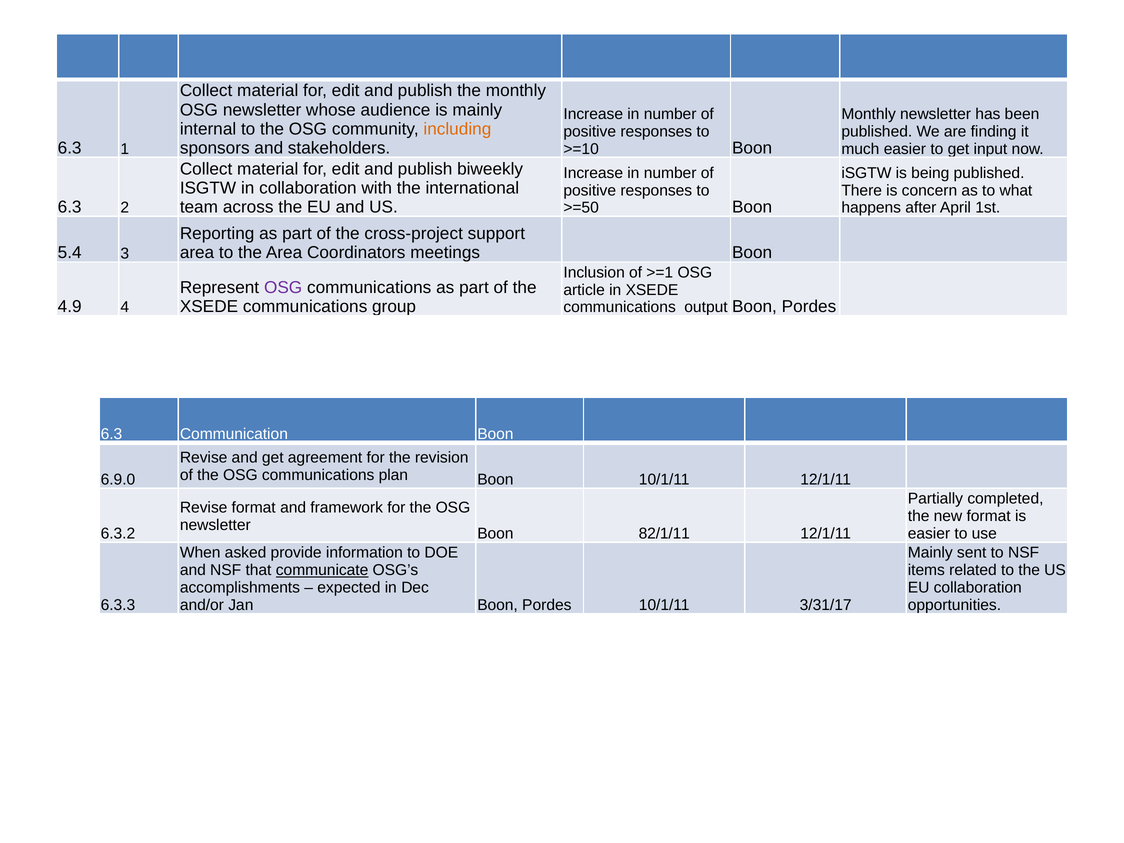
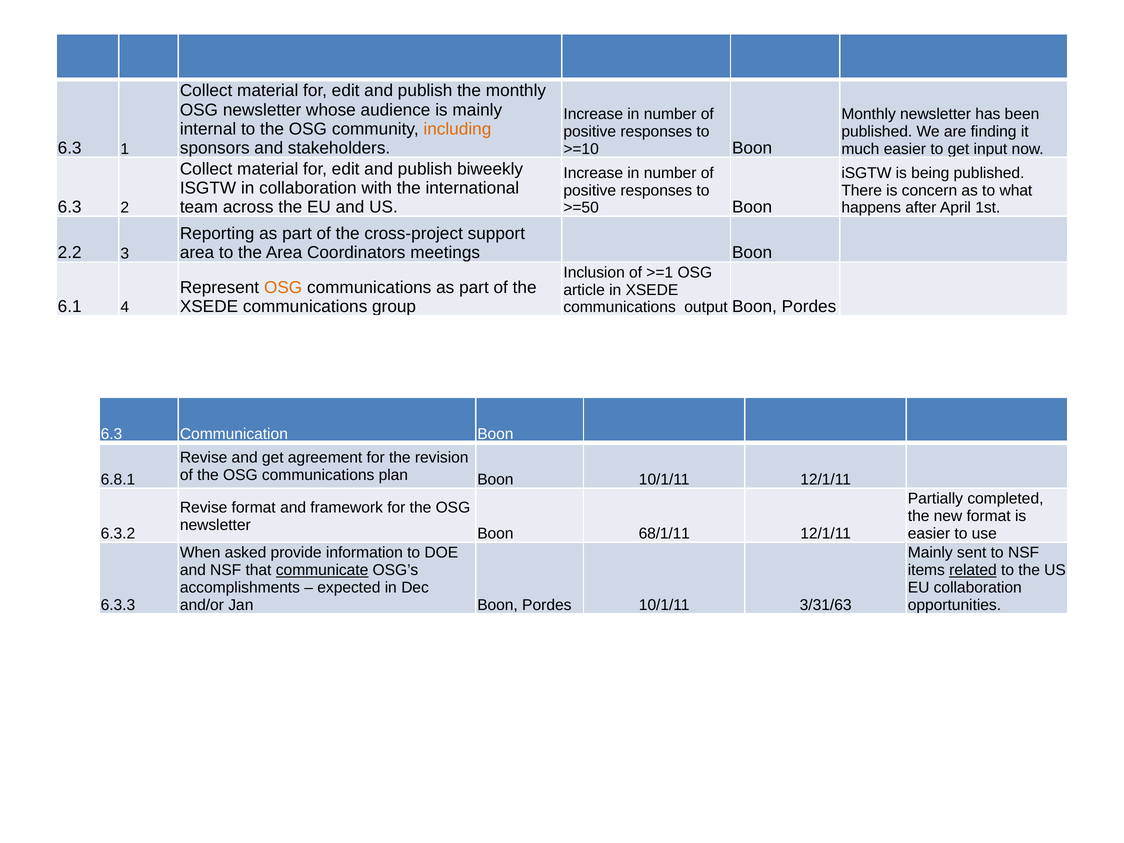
5.4: 5.4 -> 2.2 (70, 253)
OSG colour: purple -> orange (283, 287)
4.9: 4.9 -> 6.1 (70, 307)
6.9.0: 6.9.0 -> 6.8.1 (118, 480)
82/1/11: 82/1/11 -> 68/1/11 (664, 534)
related underline: none -> present (973, 570)
3/31/17: 3/31/17 -> 3/31/63 (826, 605)
